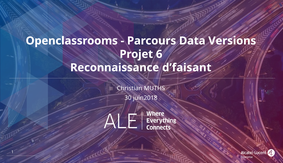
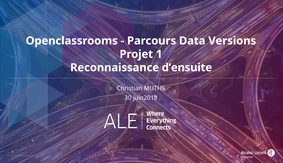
Projet 6: 6 -> 1 (159, 54)
d’faisant: d’faisant -> d’ensuite (187, 68)
